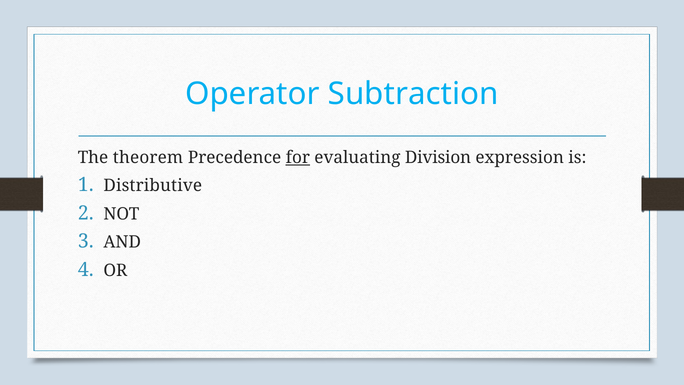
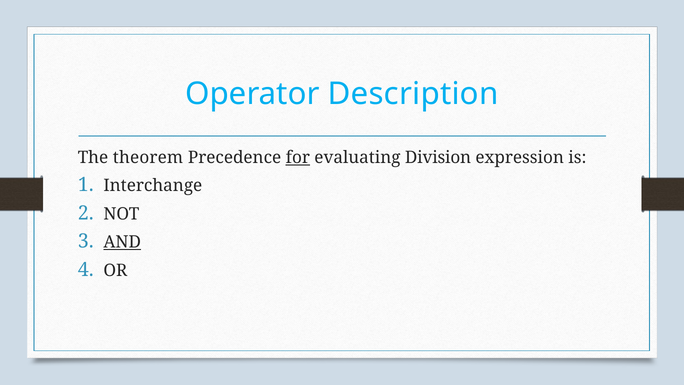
Subtraction: Subtraction -> Description (413, 94)
Distributive: Distributive -> Interchange (153, 186)
AND underline: none -> present (122, 242)
